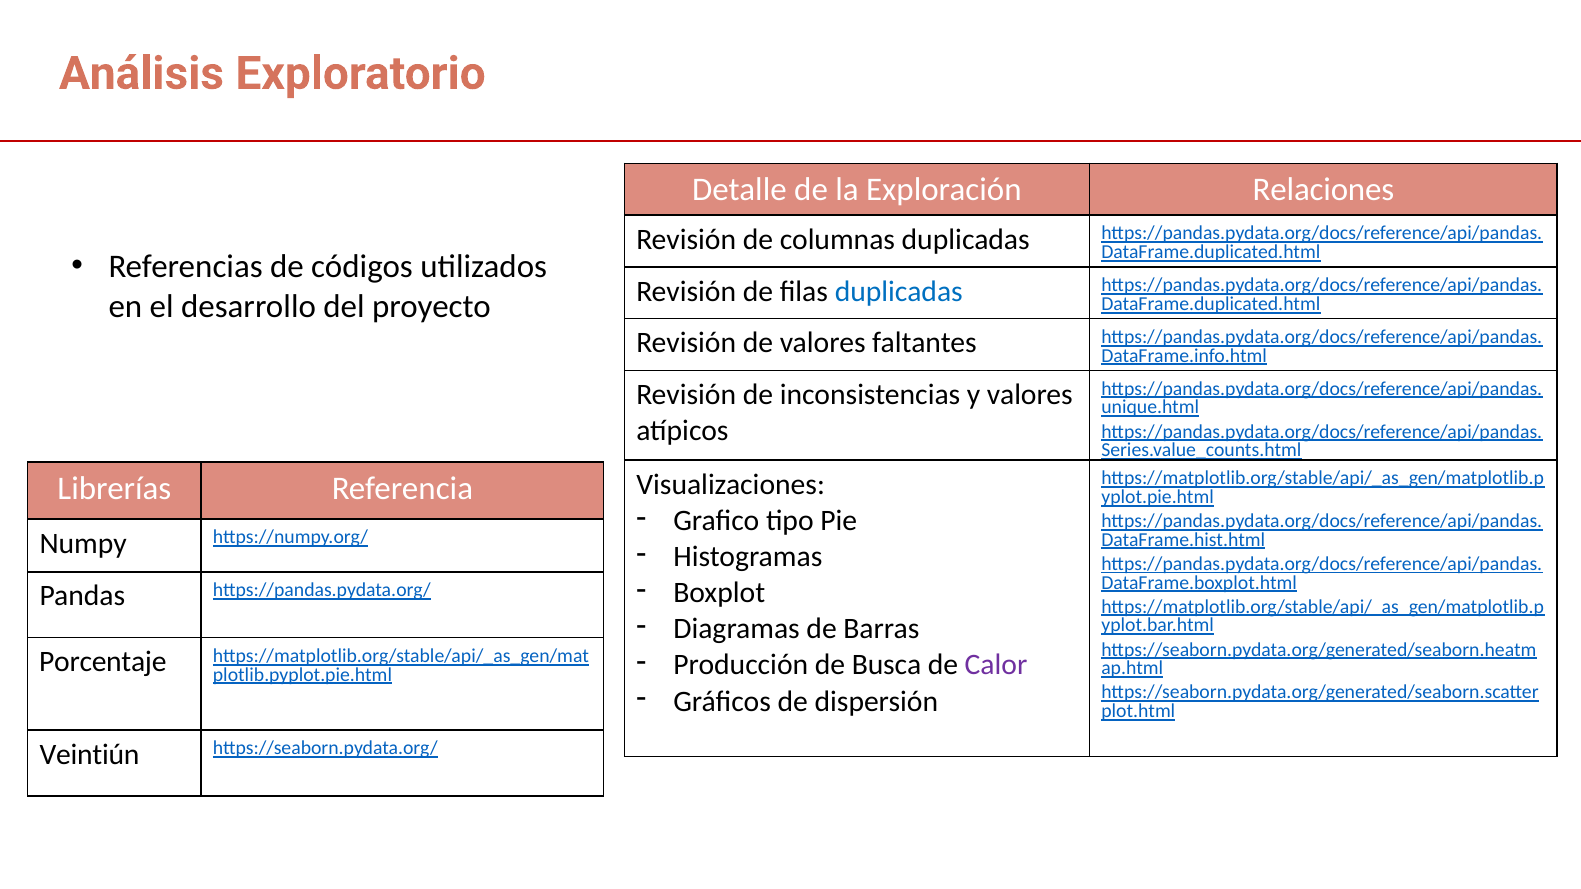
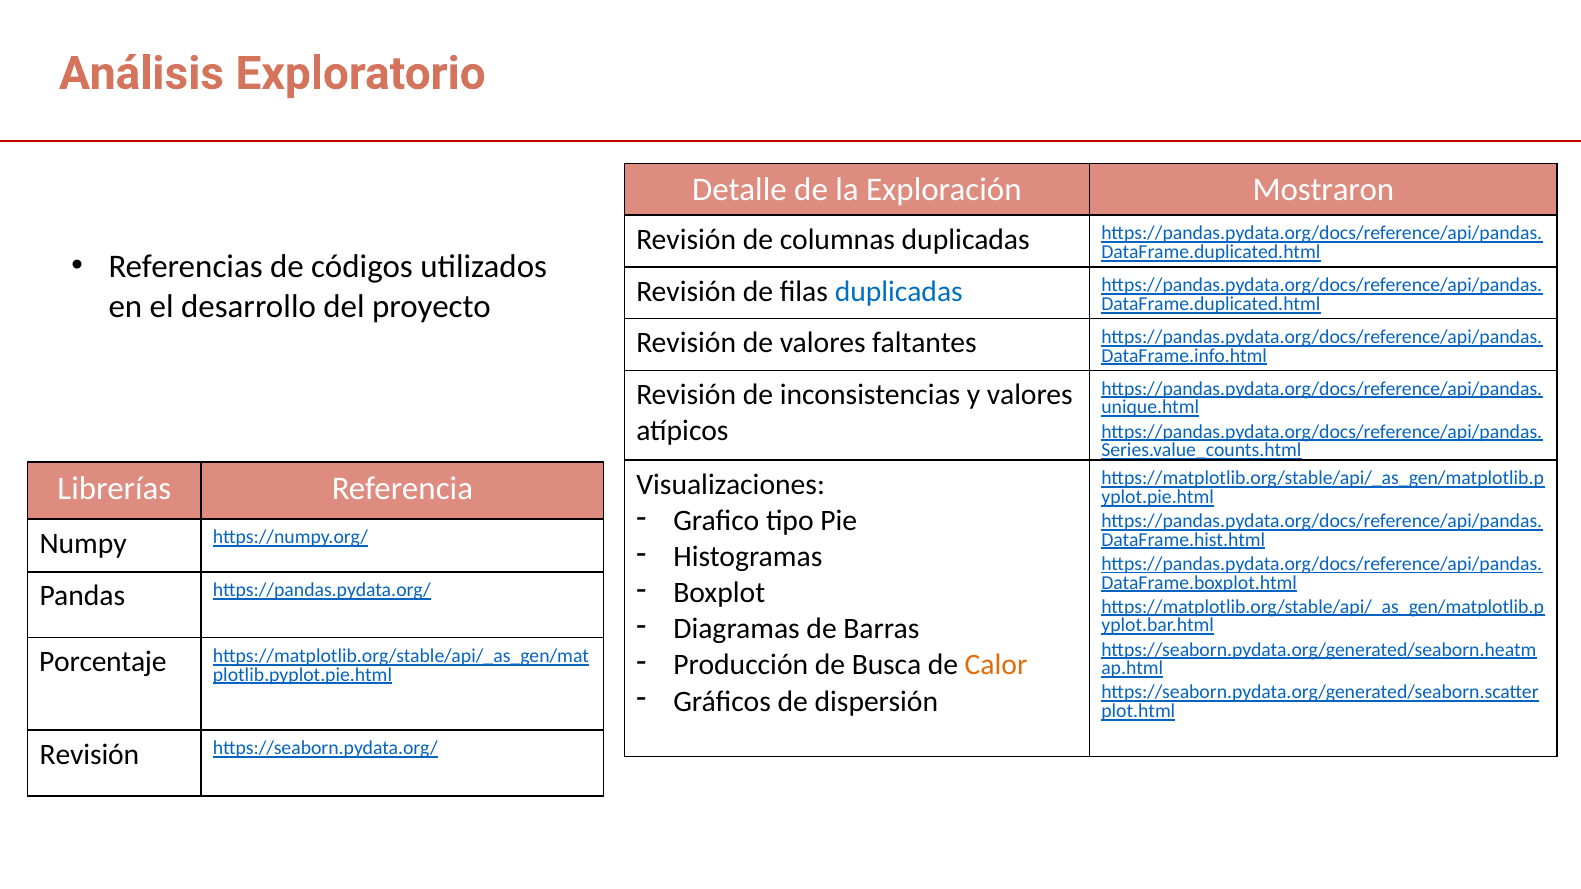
Relaciones: Relaciones -> Mostraron (1323, 190)
Calor colour: purple -> orange (996, 665)
Veintiún: Veintiún -> Revisión (89, 755)
